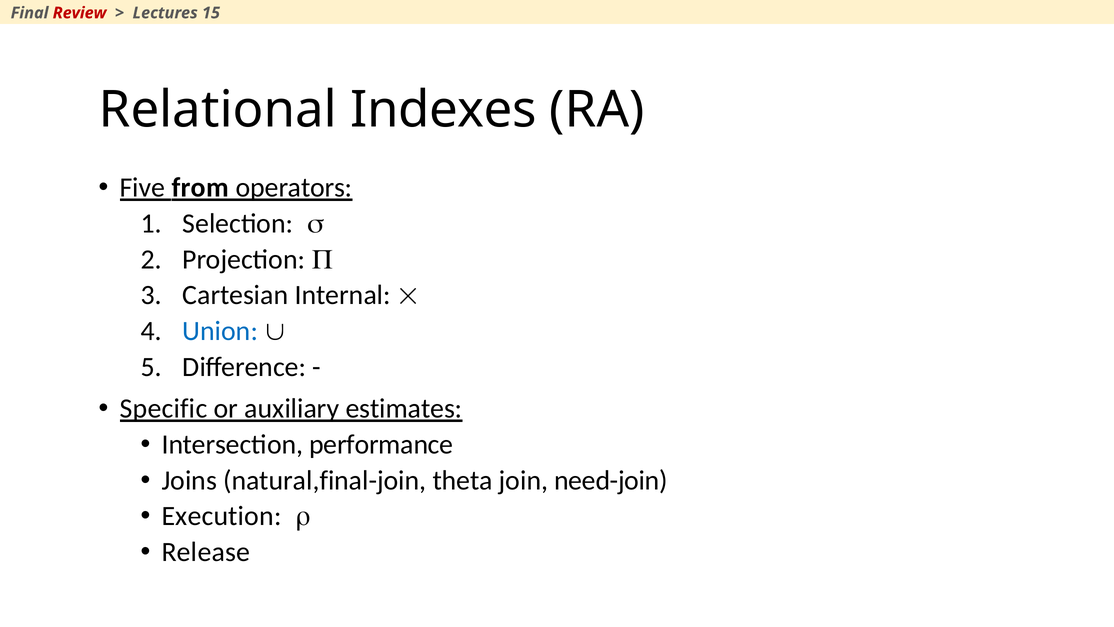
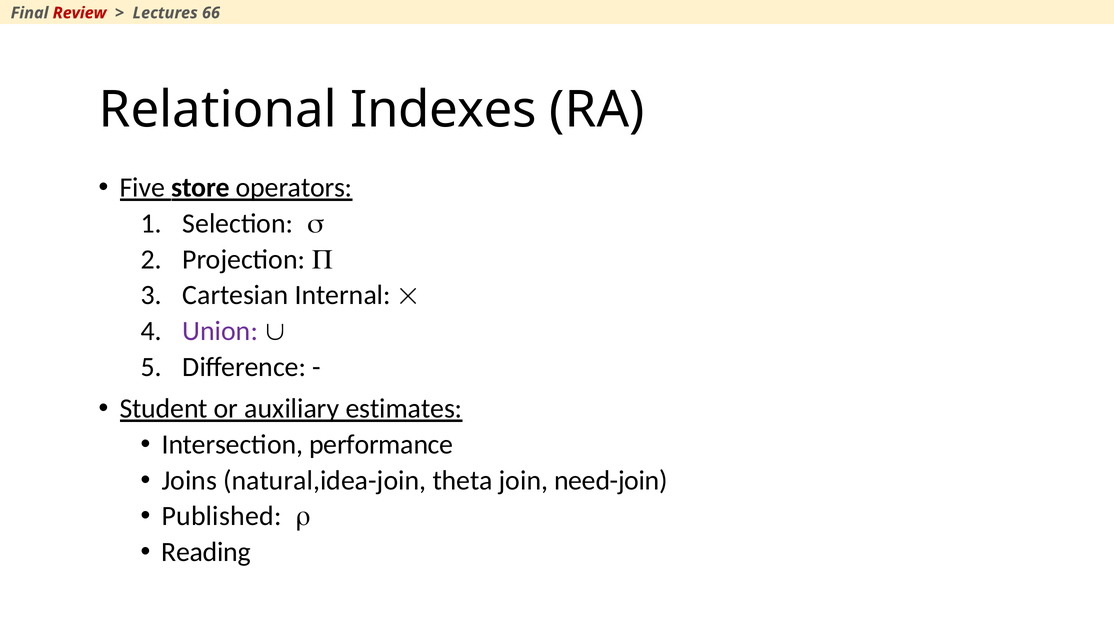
15: 15 -> 66 (211, 13)
from: from -> store (200, 187)
Union colour: blue -> purple (220, 331)
Specific: Specific -> Student (164, 408)
natural,final-join: natural,final-join -> natural,idea-join (325, 480)
Execution: Execution -> Published (222, 516)
Release: Release -> Reading (206, 552)
